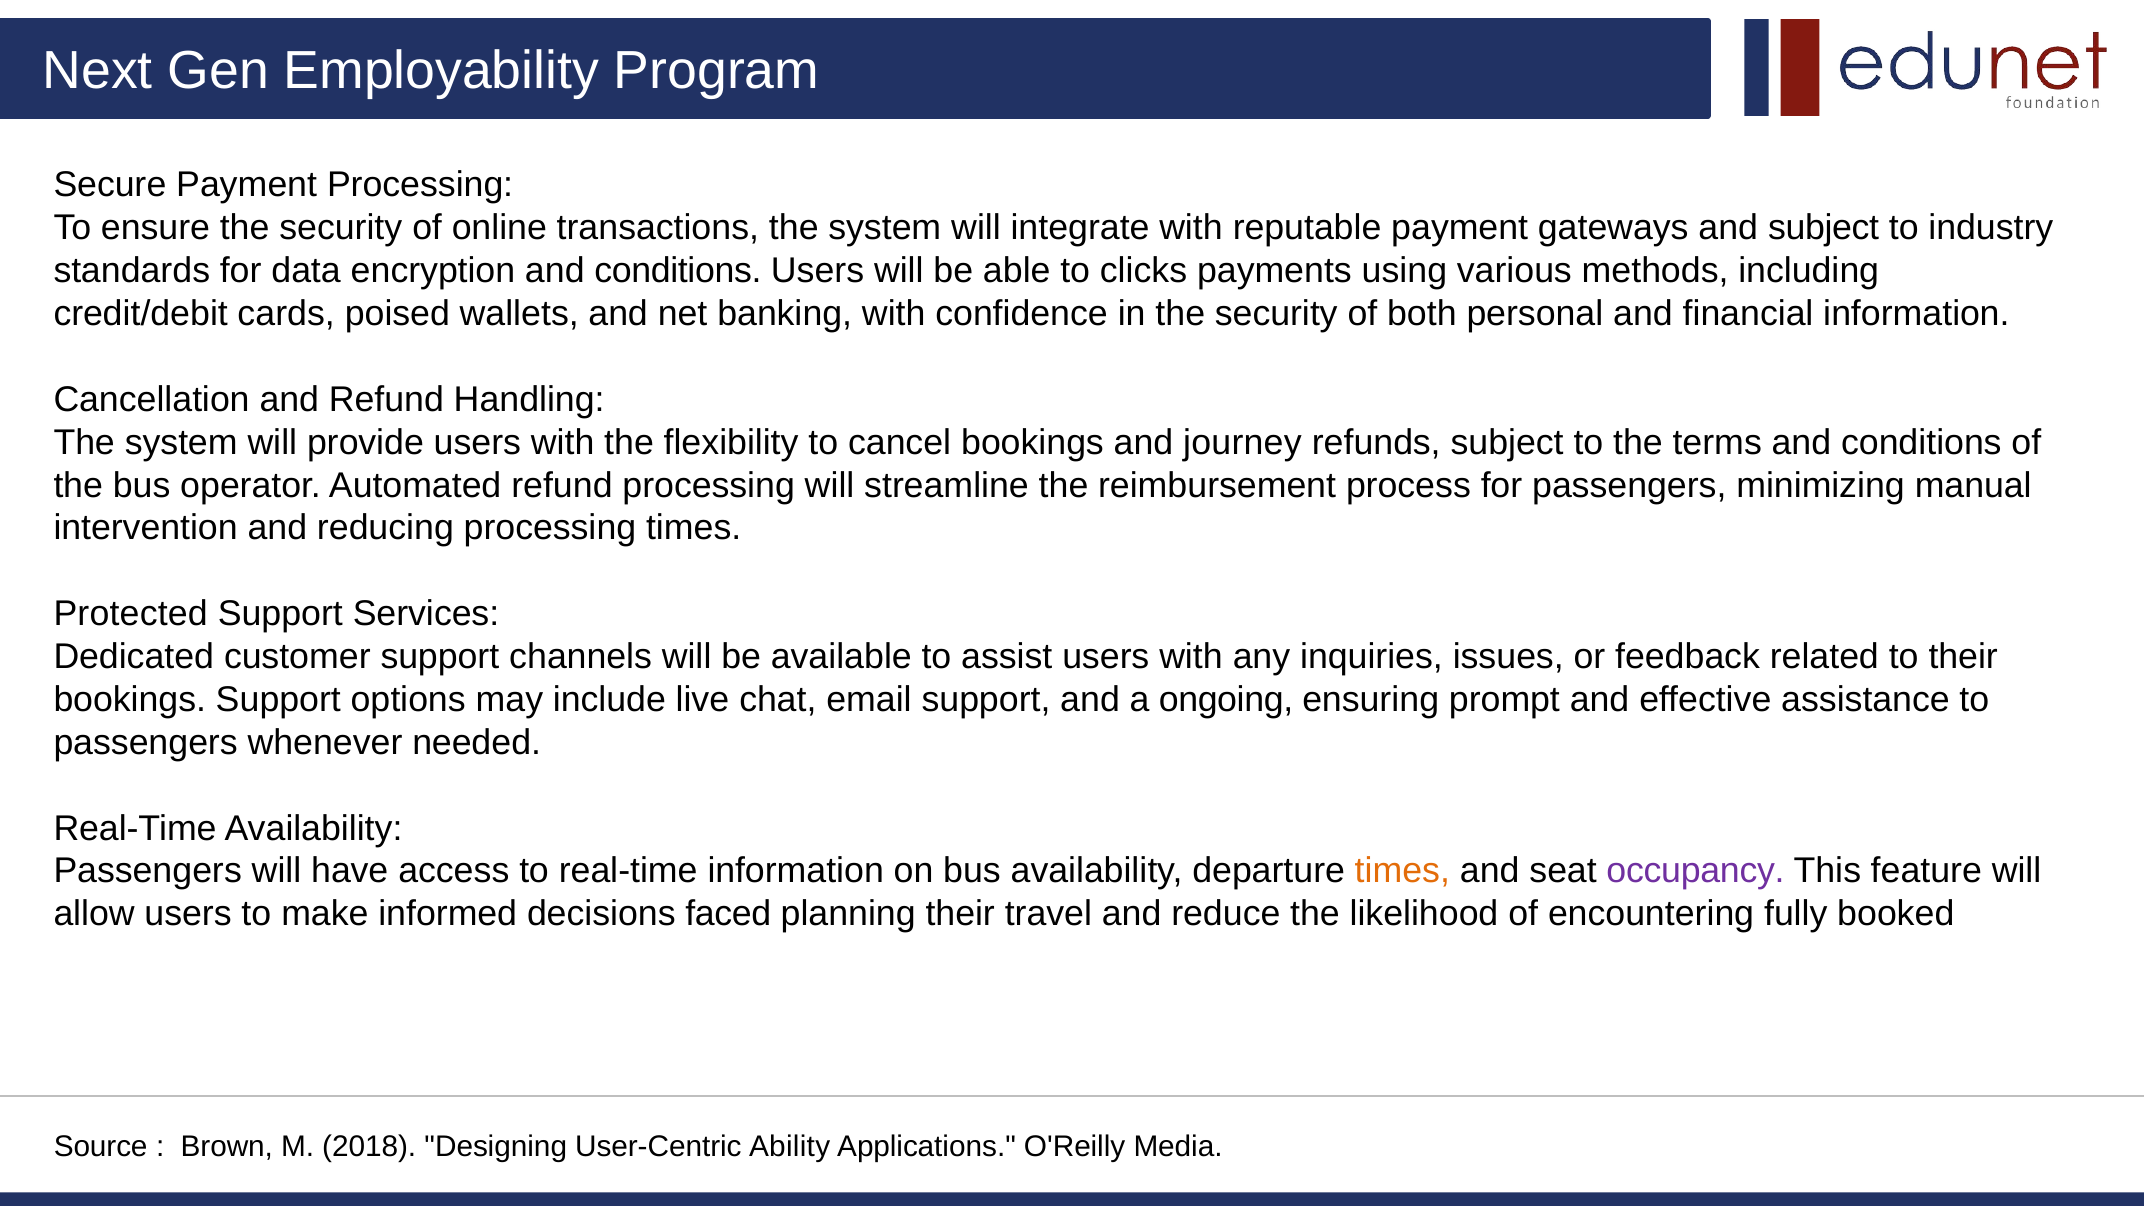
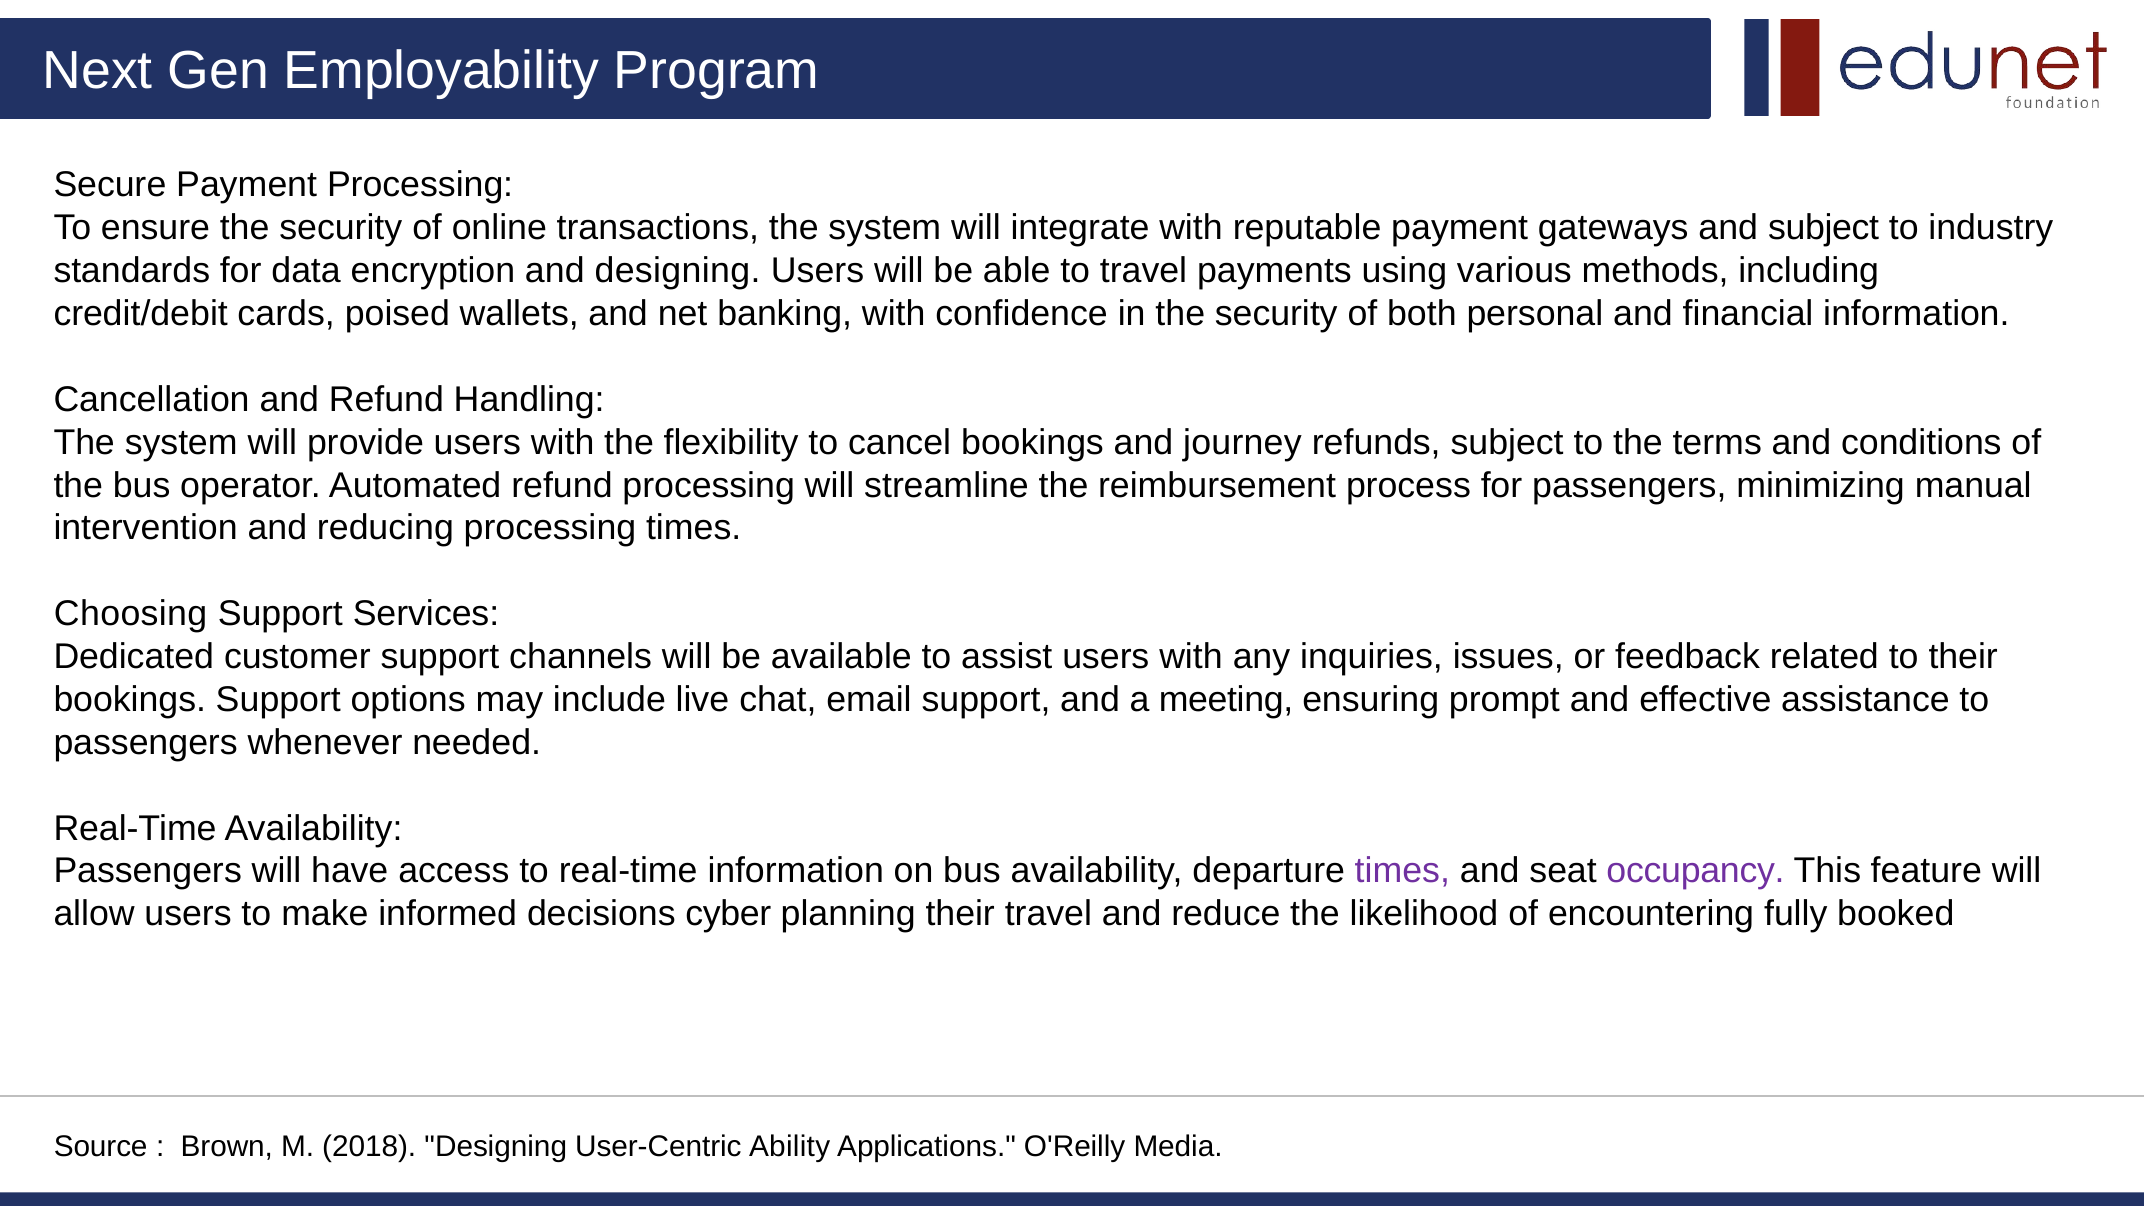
encryption and conditions: conditions -> designing (678, 271)
to clicks: clicks -> travel (1144, 271)
Protected: Protected -> Choosing (131, 614)
ongoing: ongoing -> meeting (1226, 700)
times colour: orange -> purple (1402, 871)
faced: faced -> cyber (728, 914)
